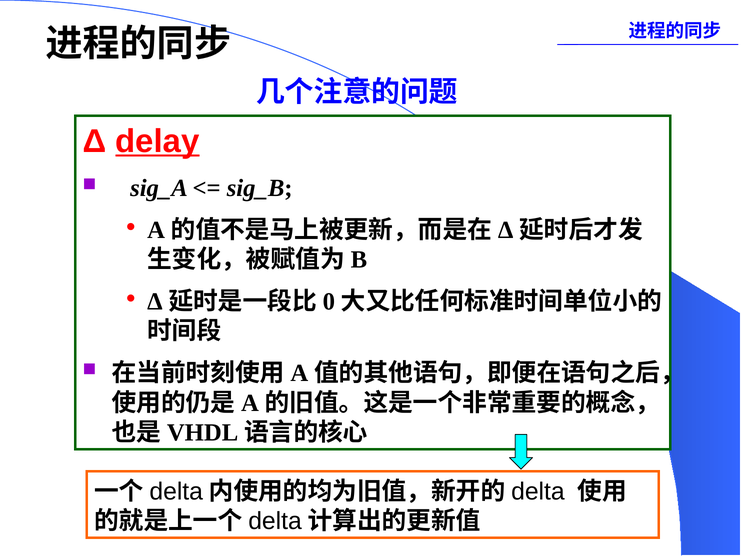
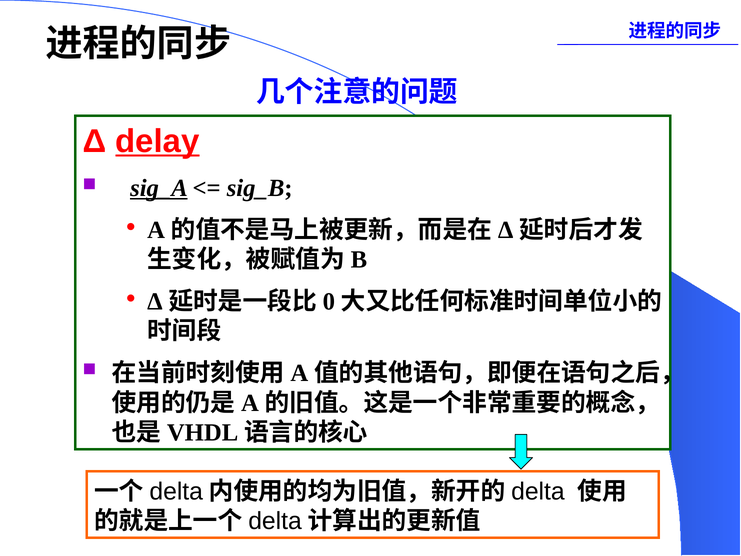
sig_A underline: none -> present (159, 188)
